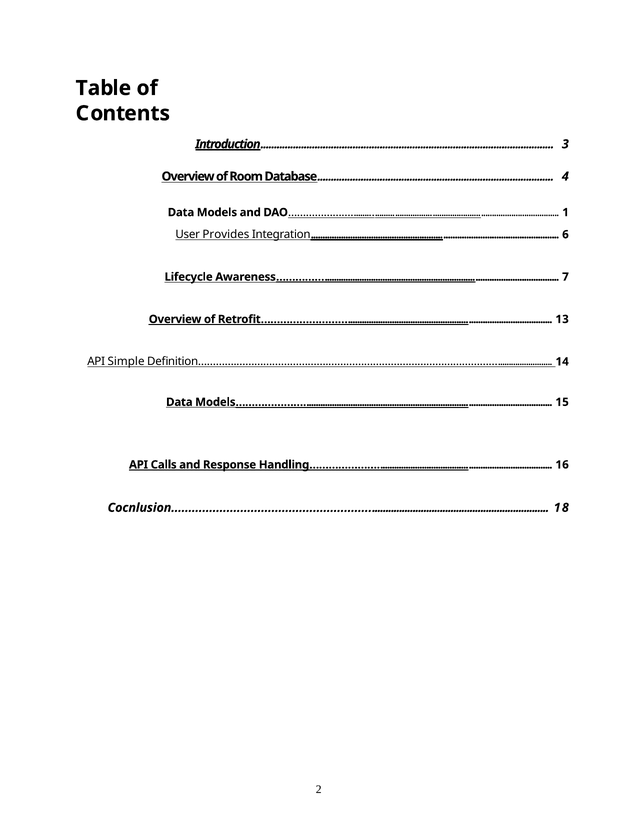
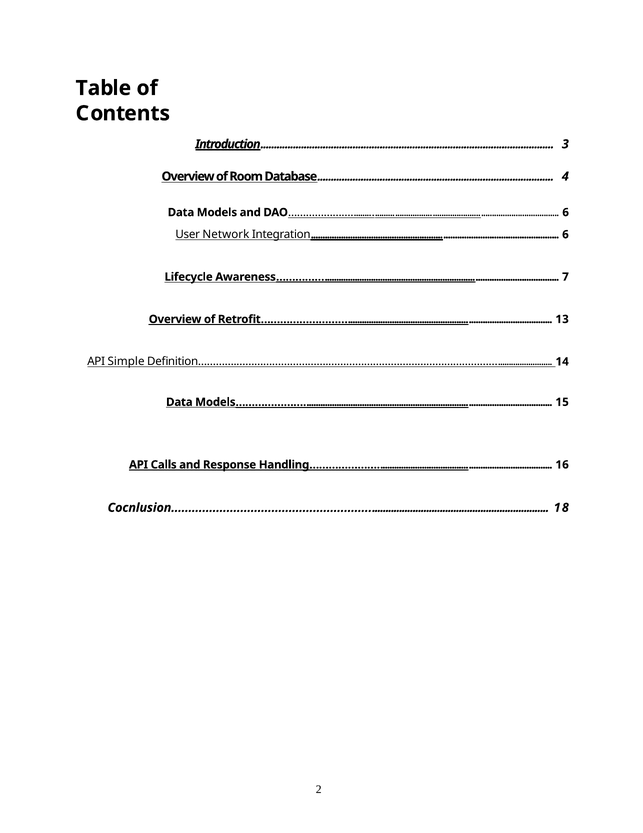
1: 1 -> 6 (566, 212)
Provides: Provides -> Network (226, 234)
